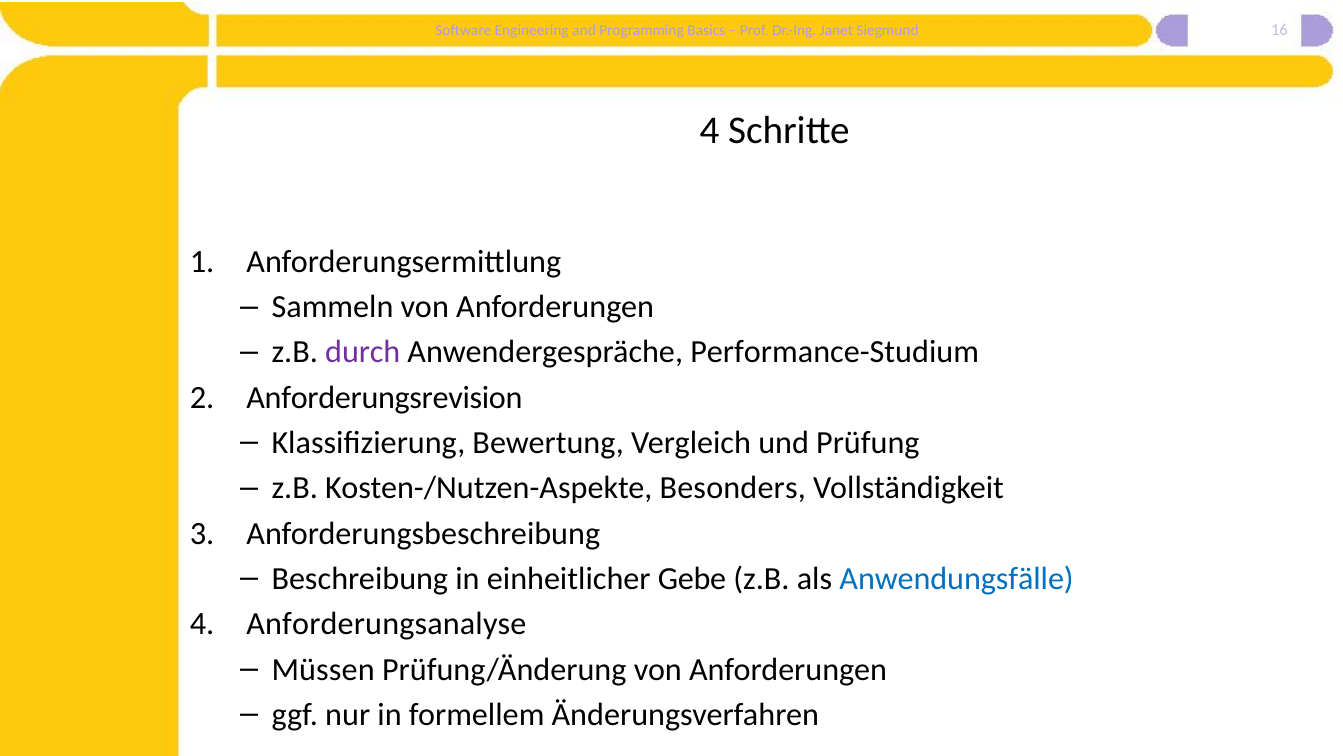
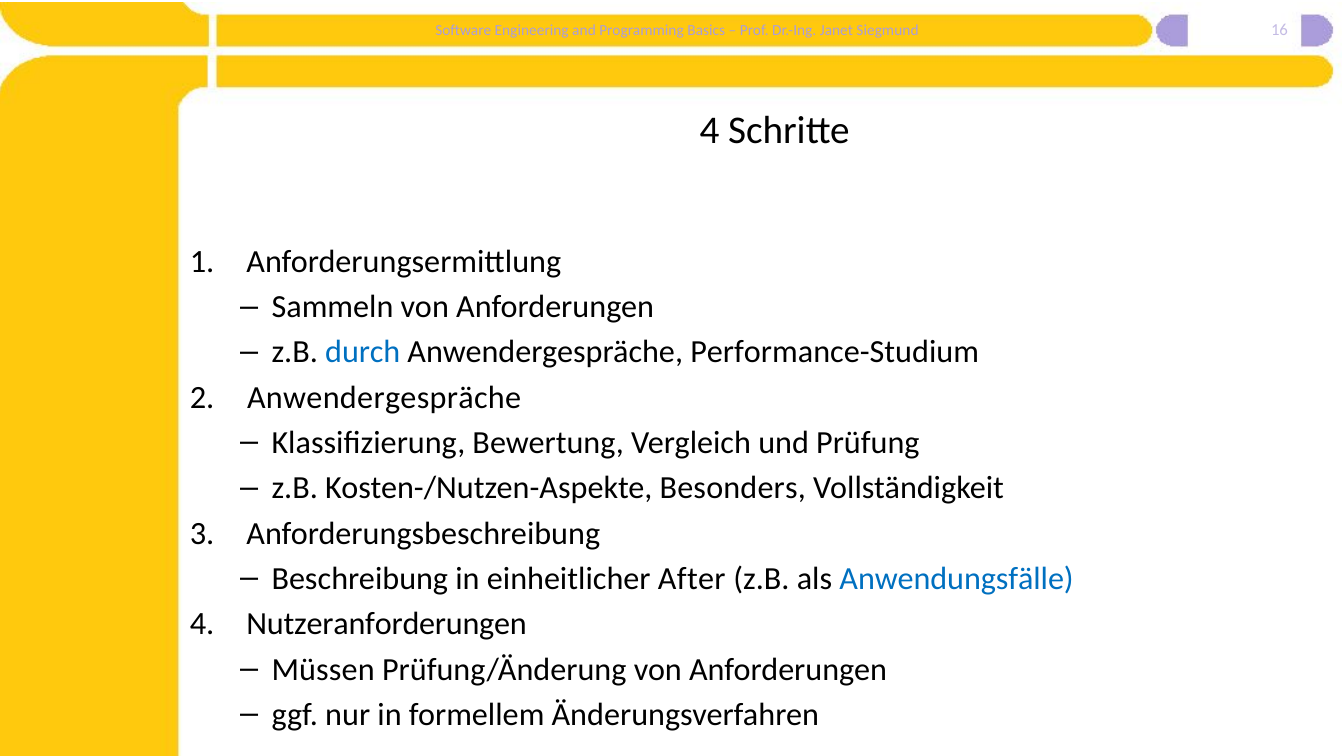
durch colour: purple -> blue (363, 352)
Anforderungsrevision: Anforderungsrevision -> Anwendergespräche (384, 397)
Gebe: Gebe -> After (692, 579)
Anforderungsanalyse: Anforderungsanalyse -> Nutzeranforderungen (387, 624)
